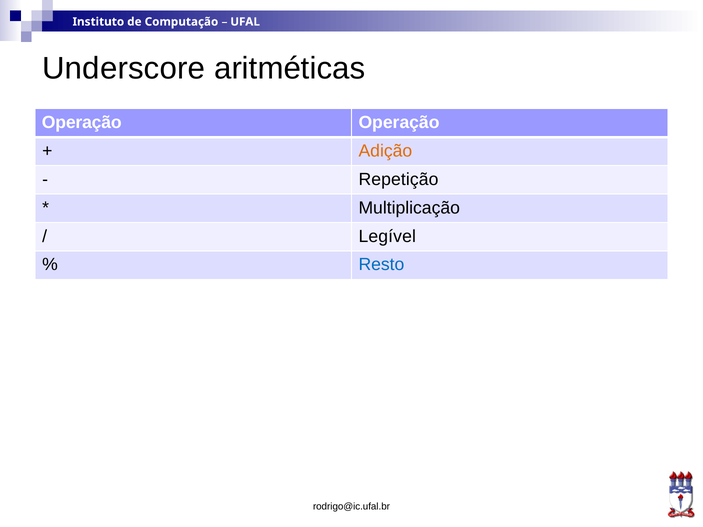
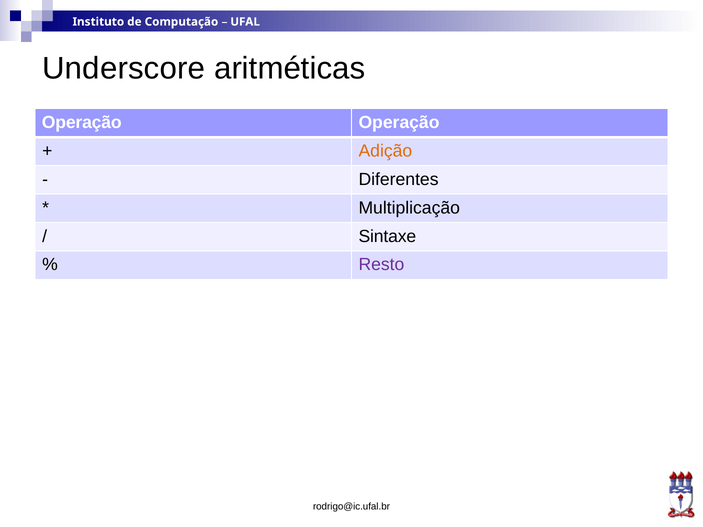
Repetição: Repetição -> Diferentes (399, 179)
Legível: Legível -> Sintaxe (387, 236)
Resto colour: blue -> purple (381, 265)
